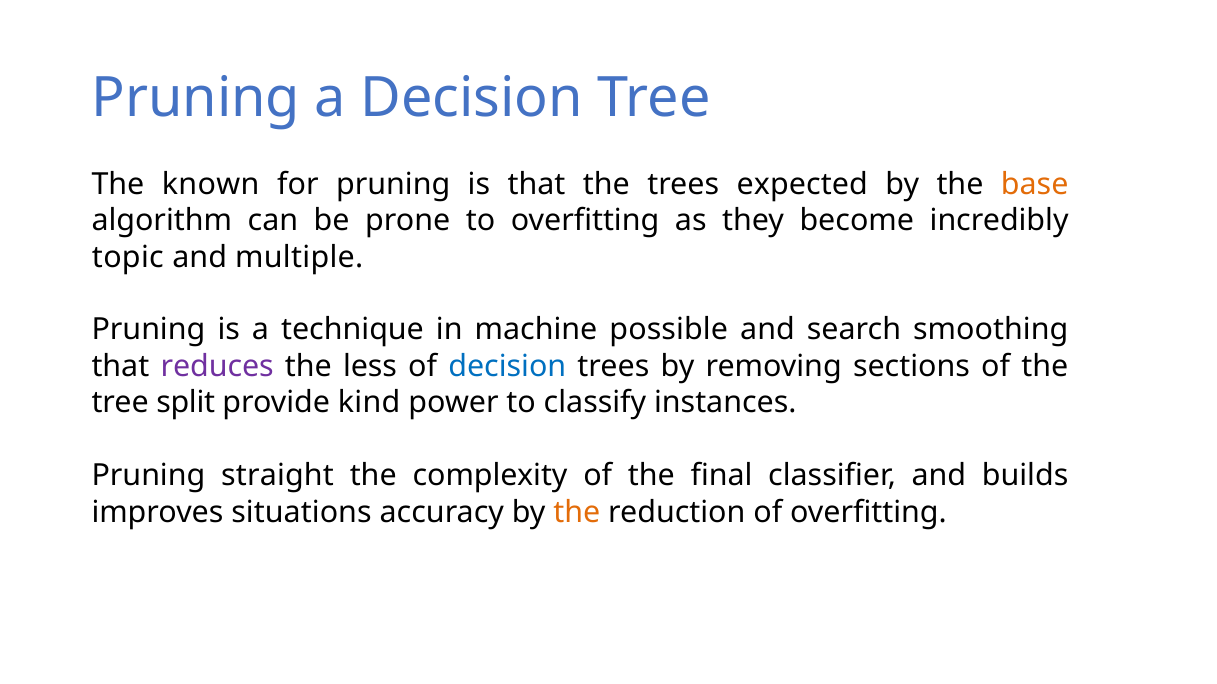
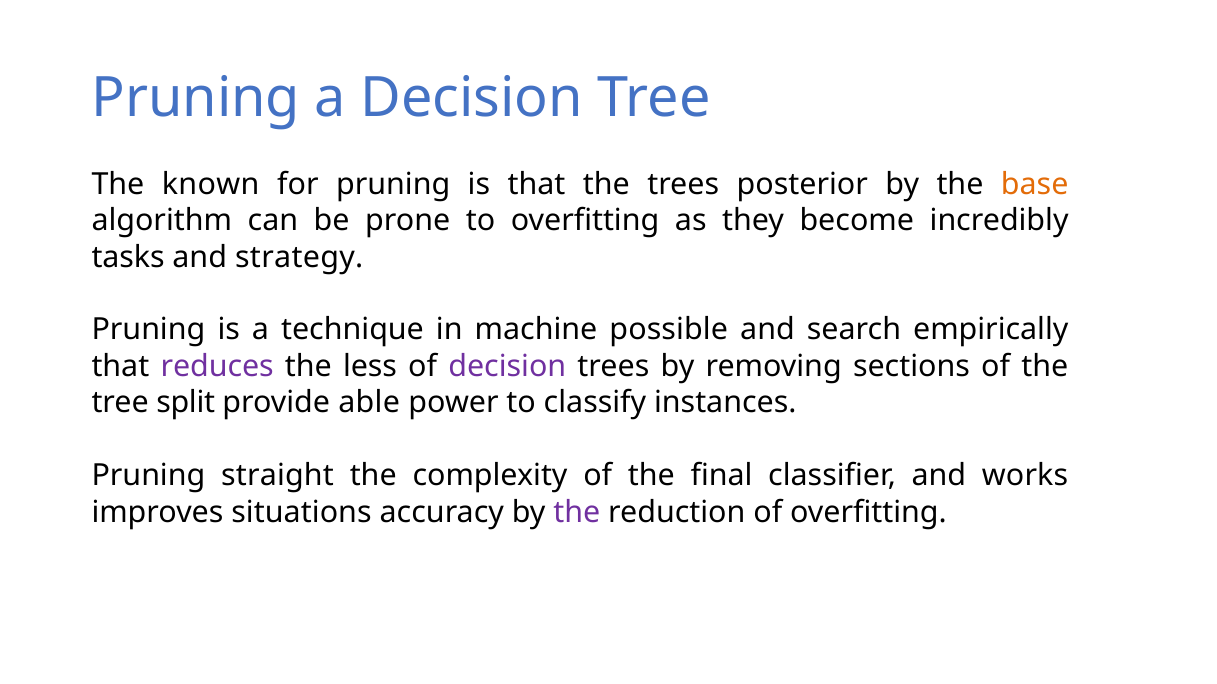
expected: expected -> posterior (802, 184)
topic: topic -> tasks (128, 257)
multiple: multiple -> strategy (299, 257)
smoothing: smoothing -> empirically (991, 330)
decision colour: blue -> purple (507, 367)
kind: kind -> able (369, 403)
builds: builds -> works (1025, 476)
the colour: orange -> purple (577, 513)
